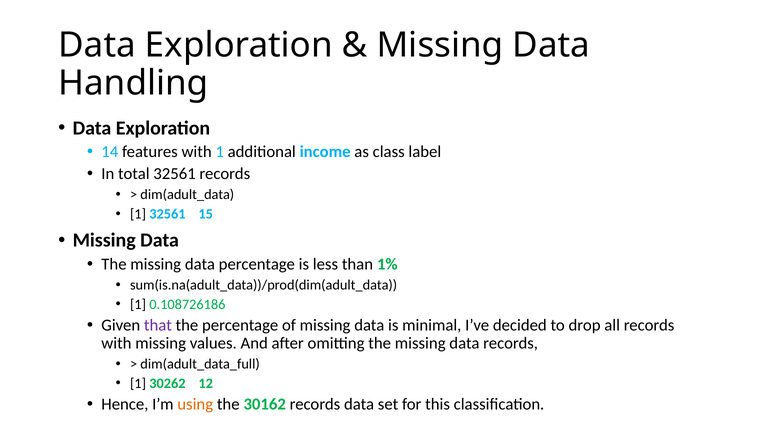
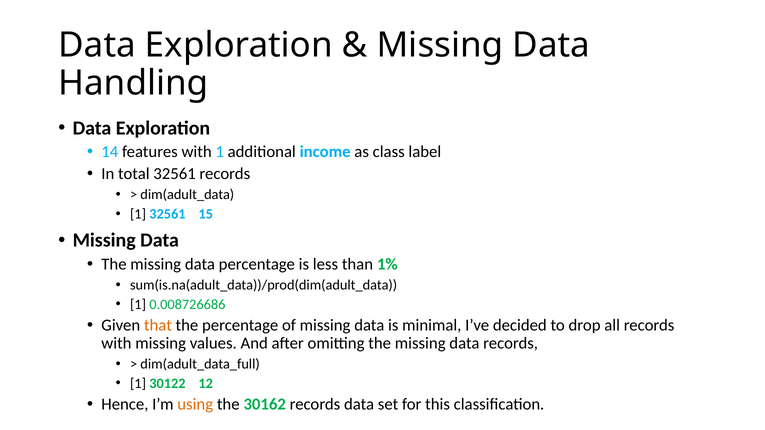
0.108726186: 0.108726186 -> 0.008726686 (187, 305)
that colour: purple -> orange (158, 325)
30262: 30262 -> 30122 (167, 384)
